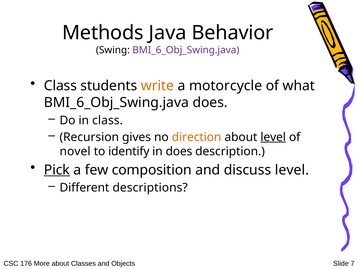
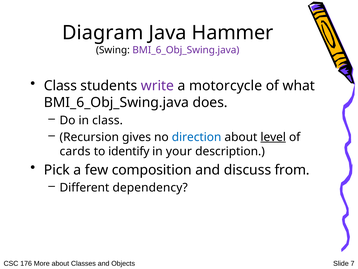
Methods: Methods -> Diagram (103, 33)
Behavior: Behavior -> Hammer (233, 33)
write colour: orange -> purple (158, 86)
direction colour: orange -> blue (197, 137)
novel: novel -> cards (75, 151)
in does: does -> your (179, 151)
Pick underline: present -> none (57, 170)
discuss level: level -> from (292, 170)
descriptions: descriptions -> dependency (150, 187)
